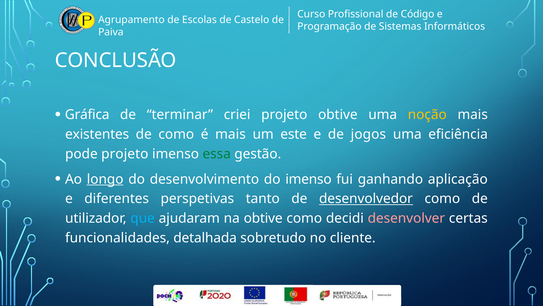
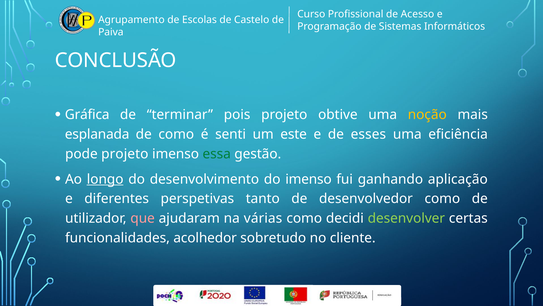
Código: Código -> Acesso (417, 14)
criei: criei -> pois (237, 115)
existentes: existentes -> esplanada (97, 134)
é mais: mais -> senti (231, 134)
jogos: jogos -> esses (368, 134)
desenvolvedor underline: present -> none (366, 198)
que colour: light blue -> pink (143, 218)
na obtive: obtive -> várias (263, 218)
desenvolver colour: pink -> light green (406, 218)
detalhada: detalhada -> acolhedor (205, 238)
